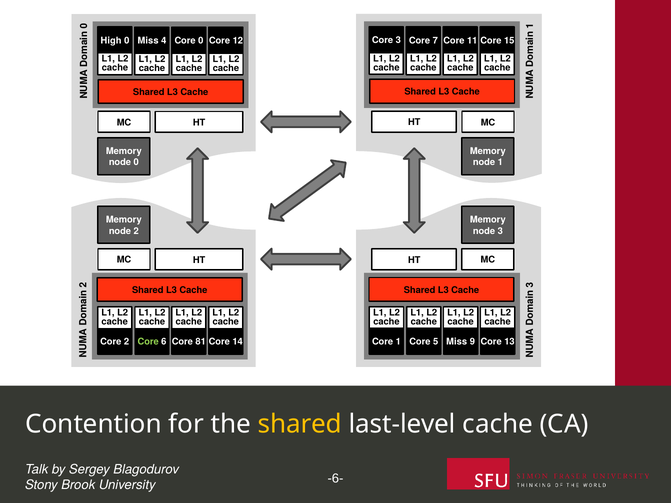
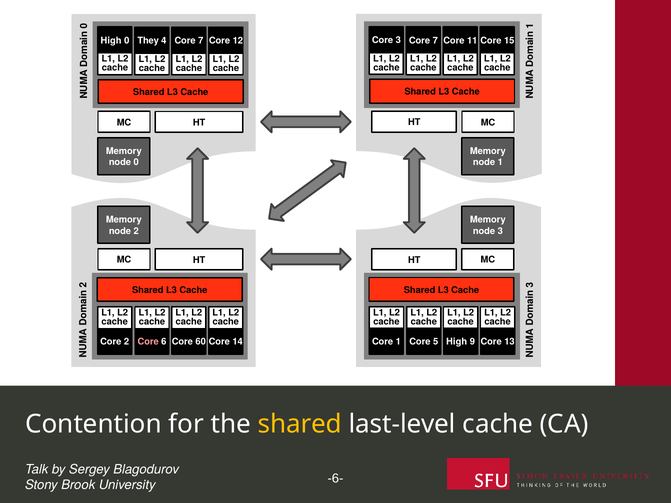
Miss: Miss -> They (148, 41)
0: 0 -> 7 (201, 41)
Core colour: light green -> pink (148, 342)
81: 81 -> 60 (201, 342)
Miss: Miss -> High (457, 342)
